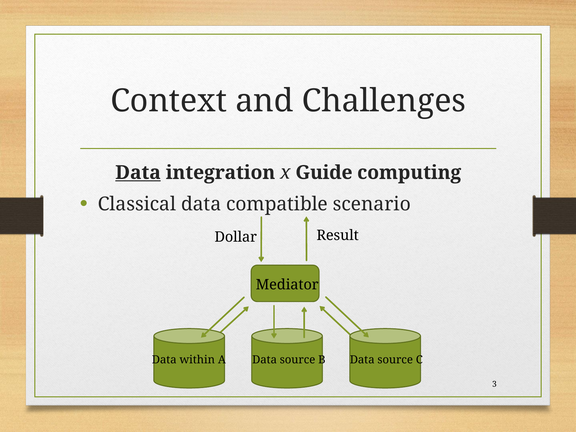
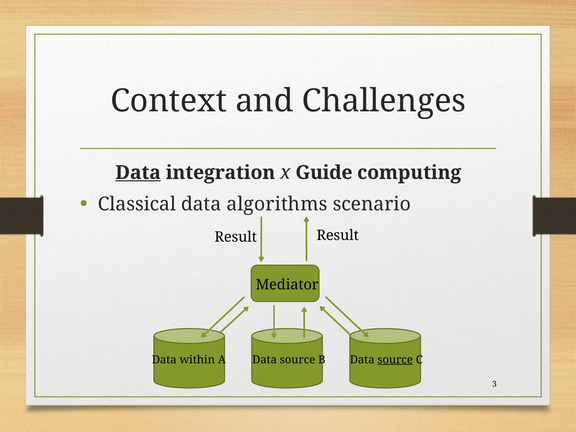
compatible: compatible -> algorithms (277, 204)
Dollar: Dollar -> Result (236, 237)
source underline: none -> present (395, 360)
